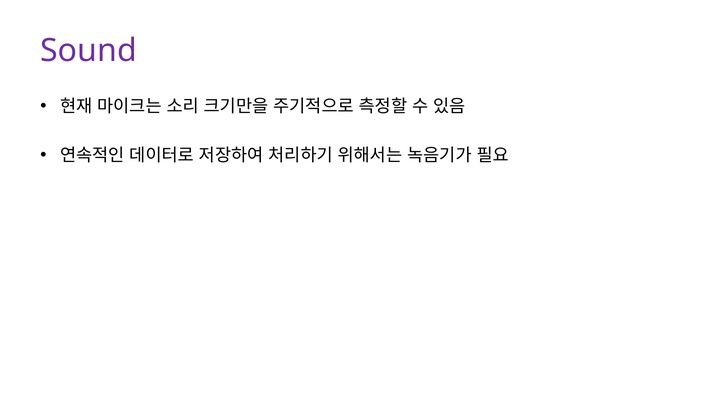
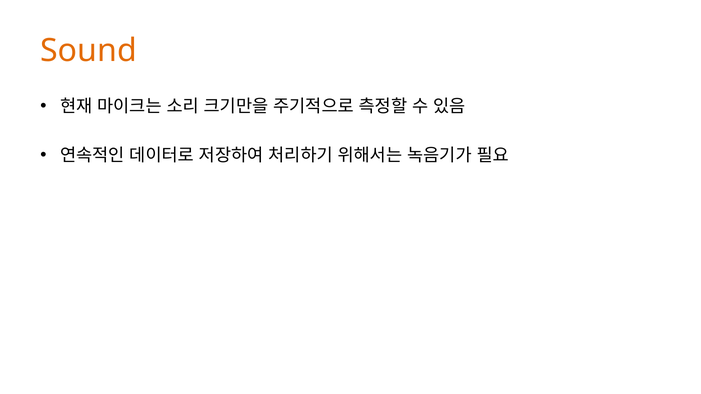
Sound colour: purple -> orange (89, 51)
